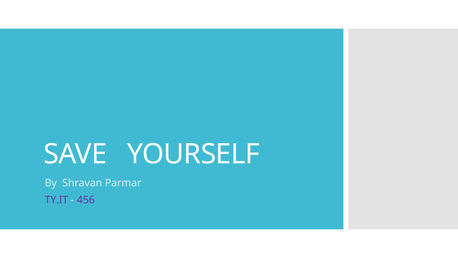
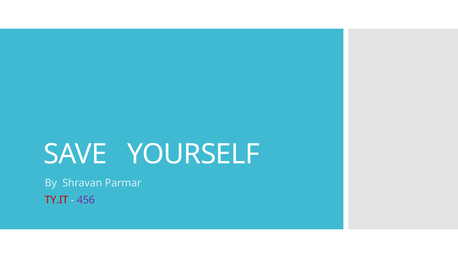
TY.IT colour: purple -> red (56, 200)
